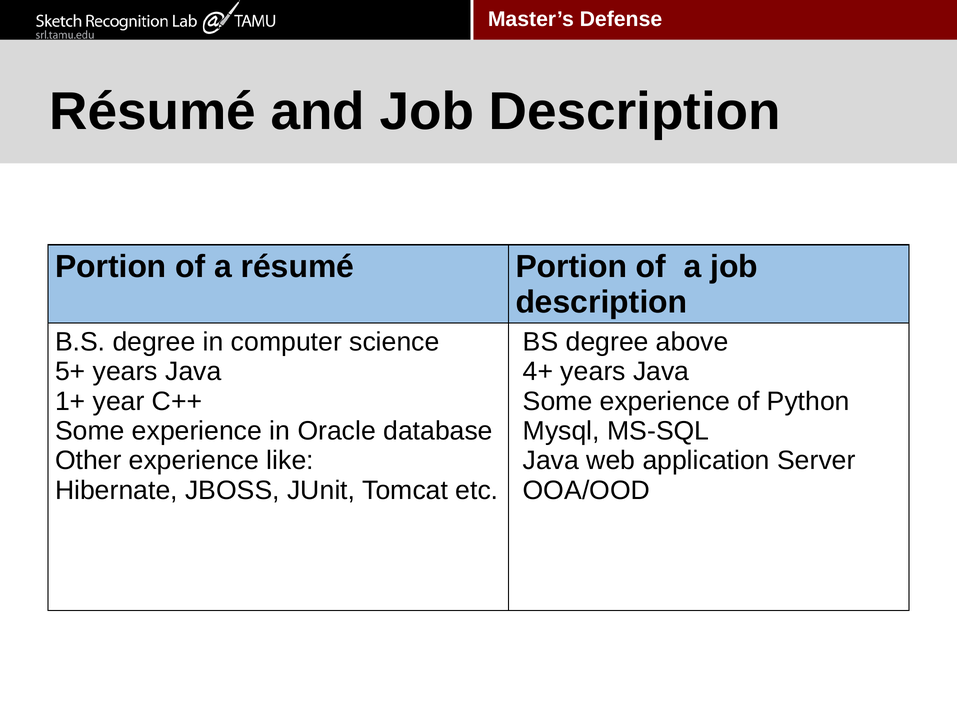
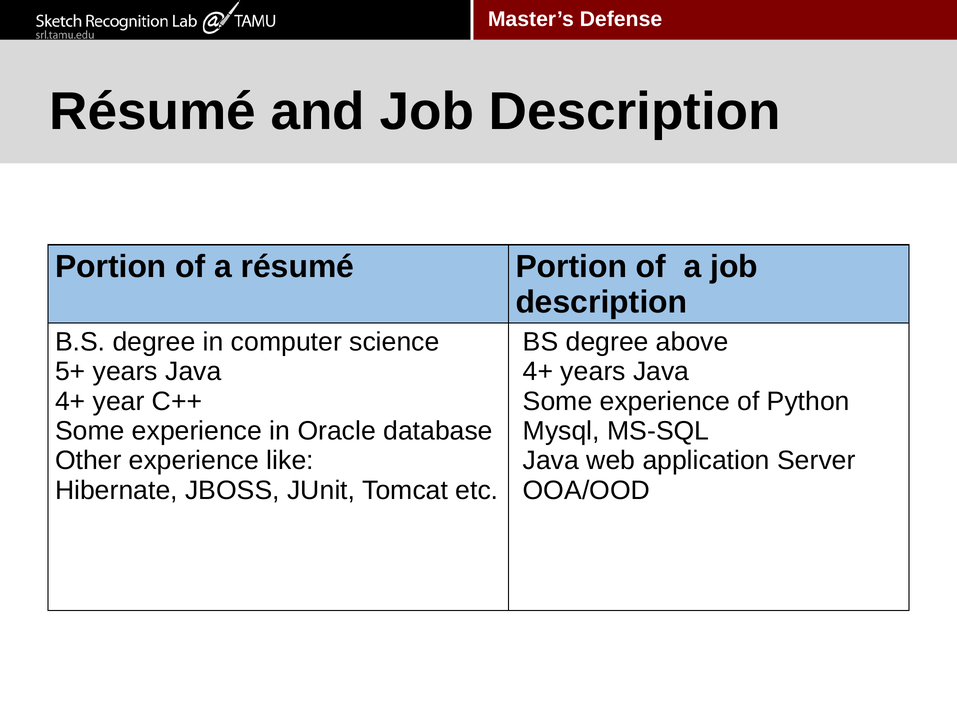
1+: 1+ -> 4+ (70, 401)
